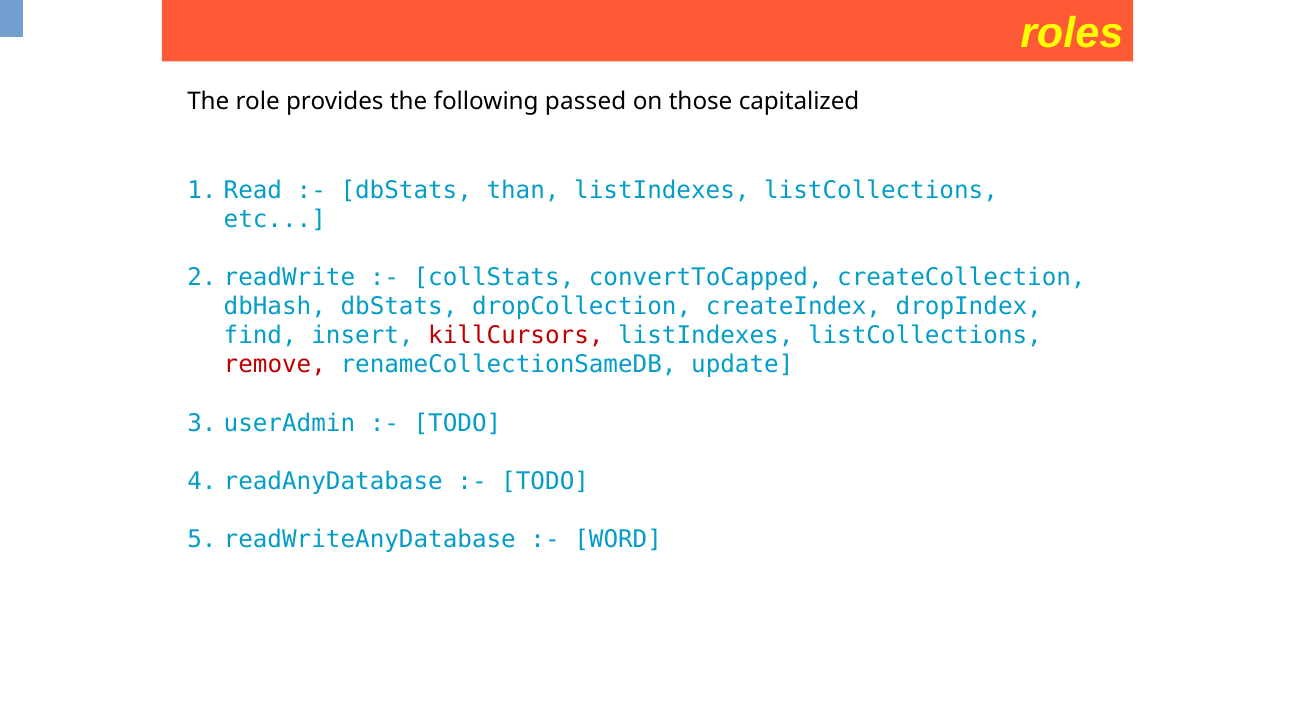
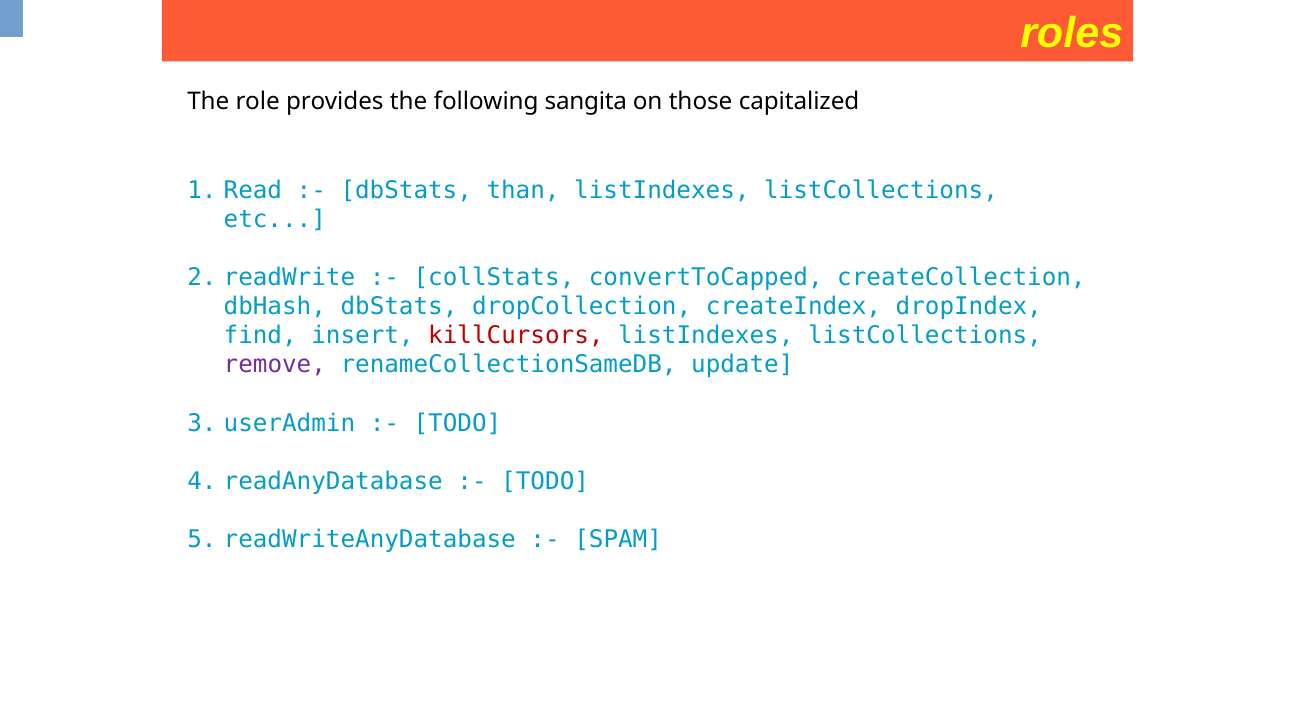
passed: passed -> sangita (586, 102)
remove colour: red -> purple (275, 365)
WORD: WORD -> SPAM (618, 540)
